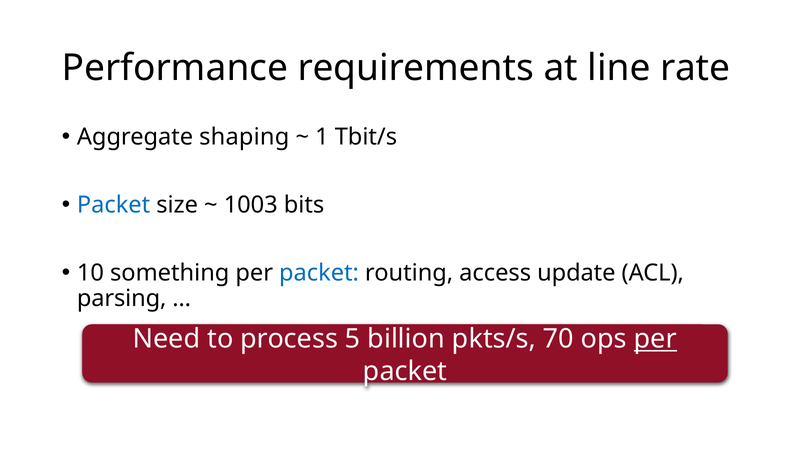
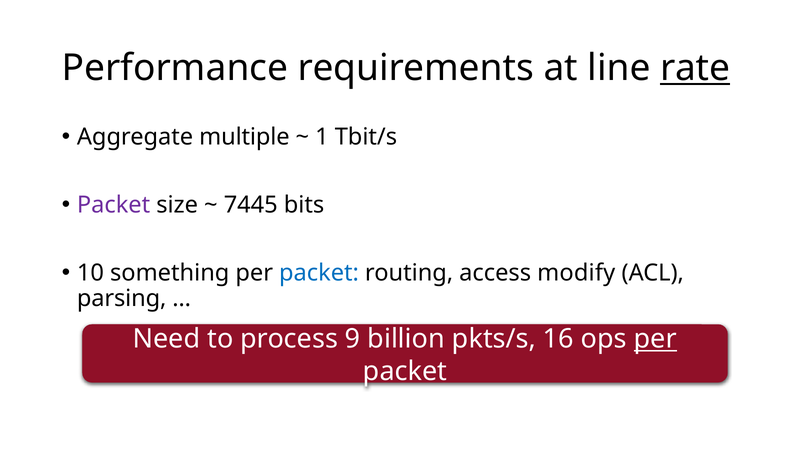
rate underline: none -> present (695, 68)
shaping: shaping -> multiple (244, 137)
Packet colour: blue -> purple (114, 205)
1003: 1003 -> 7445 (251, 205)
update: update -> modify (576, 273)
5: 5 -> 9 (353, 339)
70: 70 -> 16 (558, 339)
